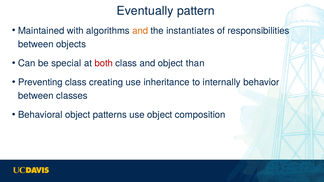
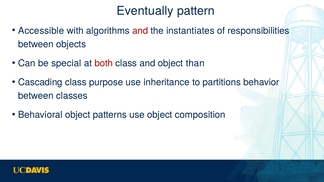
Maintained: Maintained -> Accessible (41, 31)
and colour: orange -> red (140, 31)
Preventing: Preventing -> Cascading (40, 82)
creating: creating -> purpose (106, 82)
internally: internally -> partitions (222, 82)
